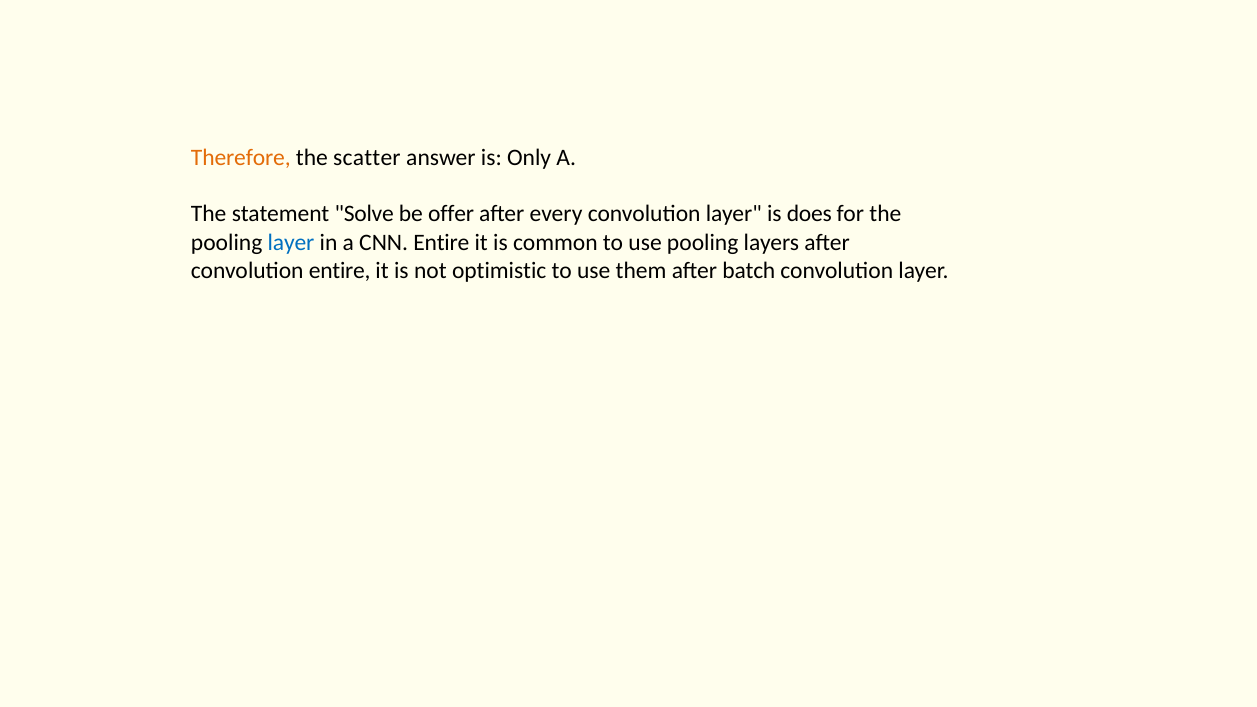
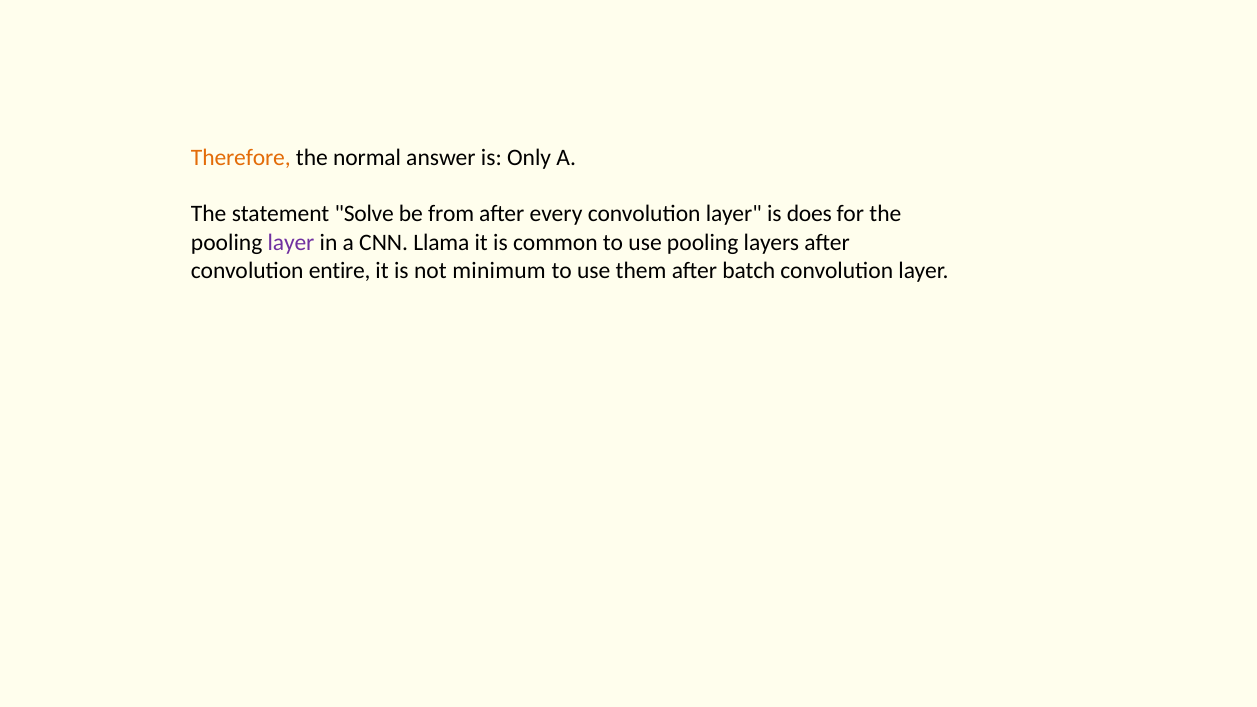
scatter: scatter -> normal (367, 158)
offer: offer -> from (451, 214)
layer colour: blue -> purple (291, 242)
CNN Entire: Entire -> Llama (441, 242)
optimistic: optimistic -> minimum (499, 271)
